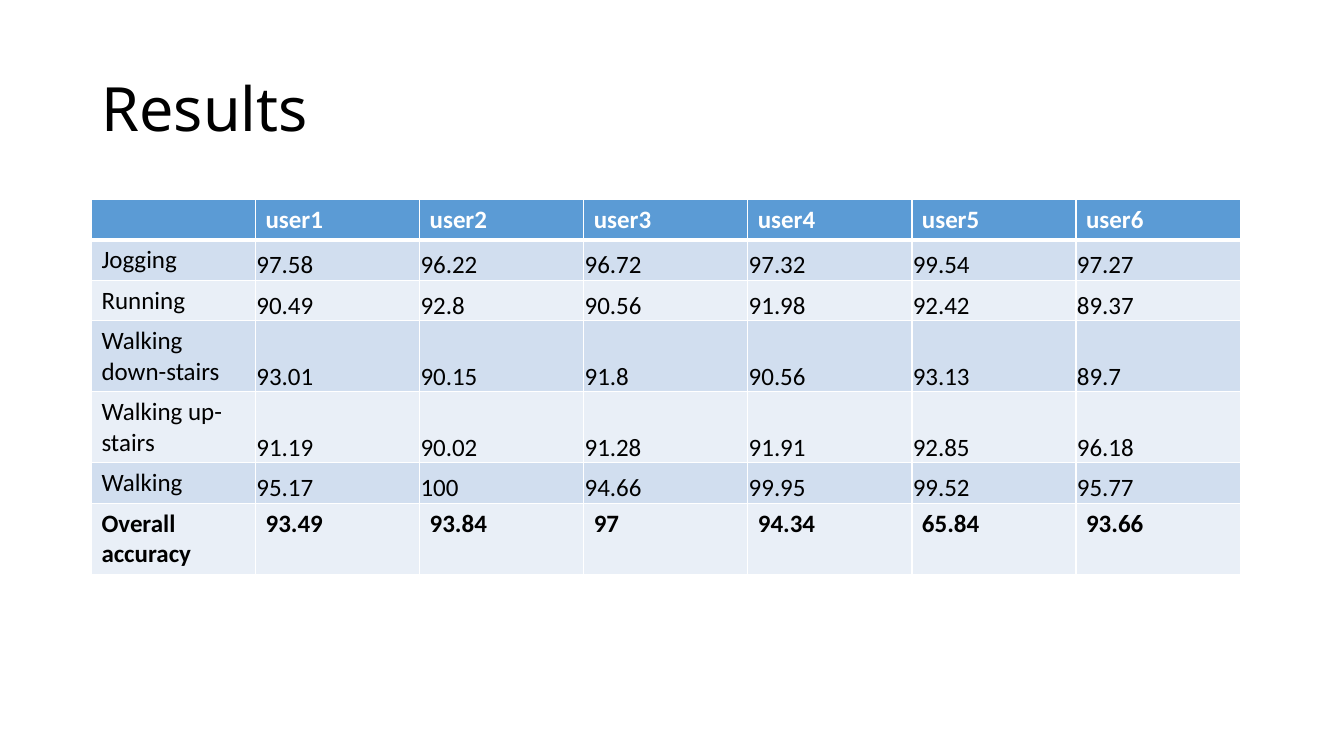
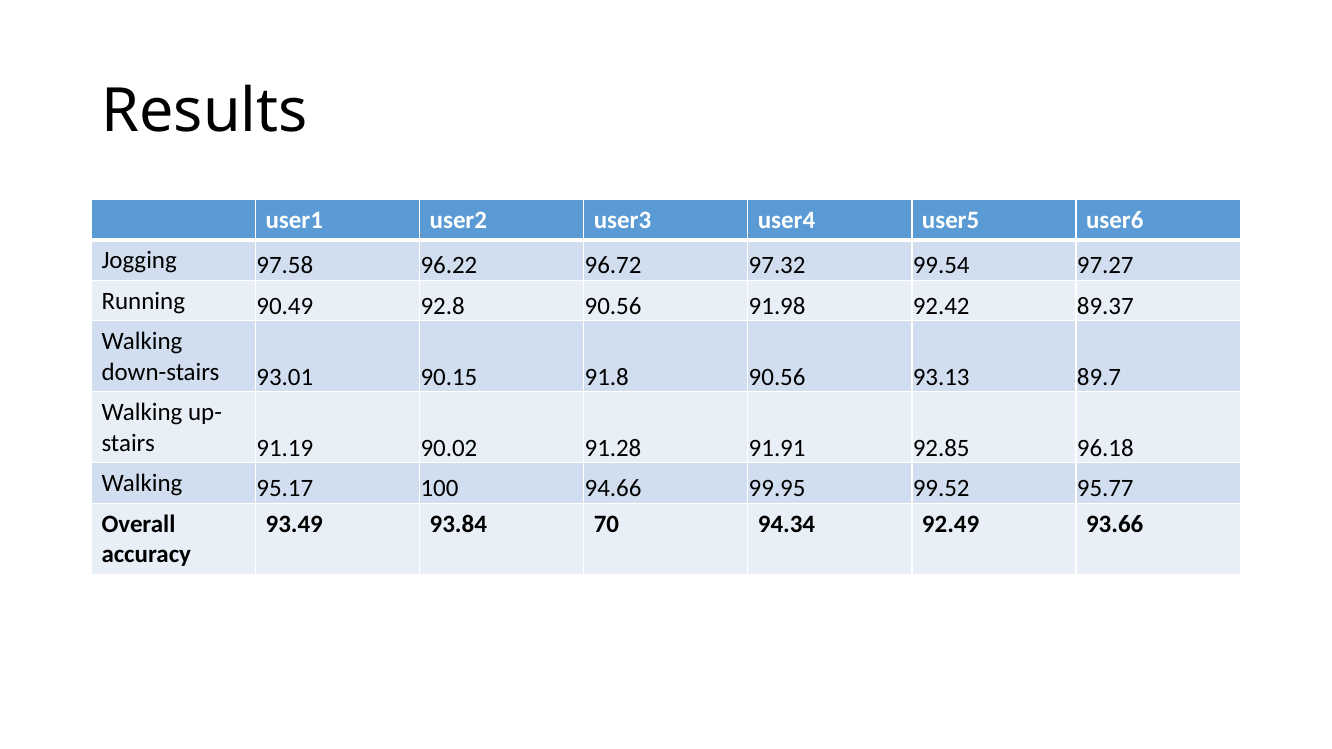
97: 97 -> 70 (606, 524)
65.84: 65.84 -> 92.49 (951, 524)
